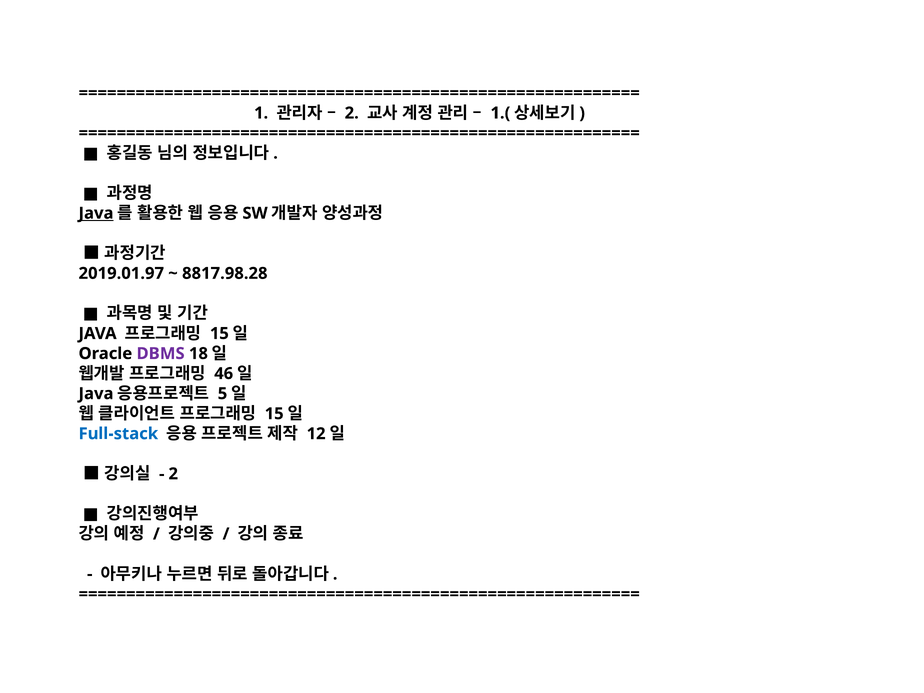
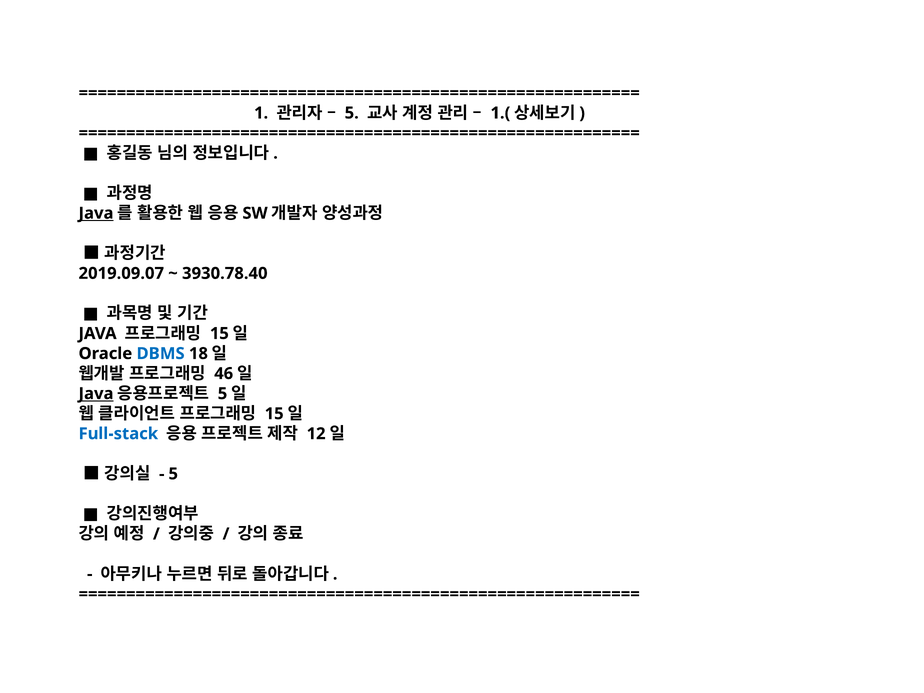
2: 2 -> 5 (352, 113)
2019.01.97: 2019.01.97 -> 2019.09.07 (121, 273)
8817.98.28: 8817.98.28 -> 3930.78.40 (225, 273)
DBMS colour: purple -> blue (161, 354)
Java underline: none -> present (96, 394)
2: 2 -> 5 (173, 474)
